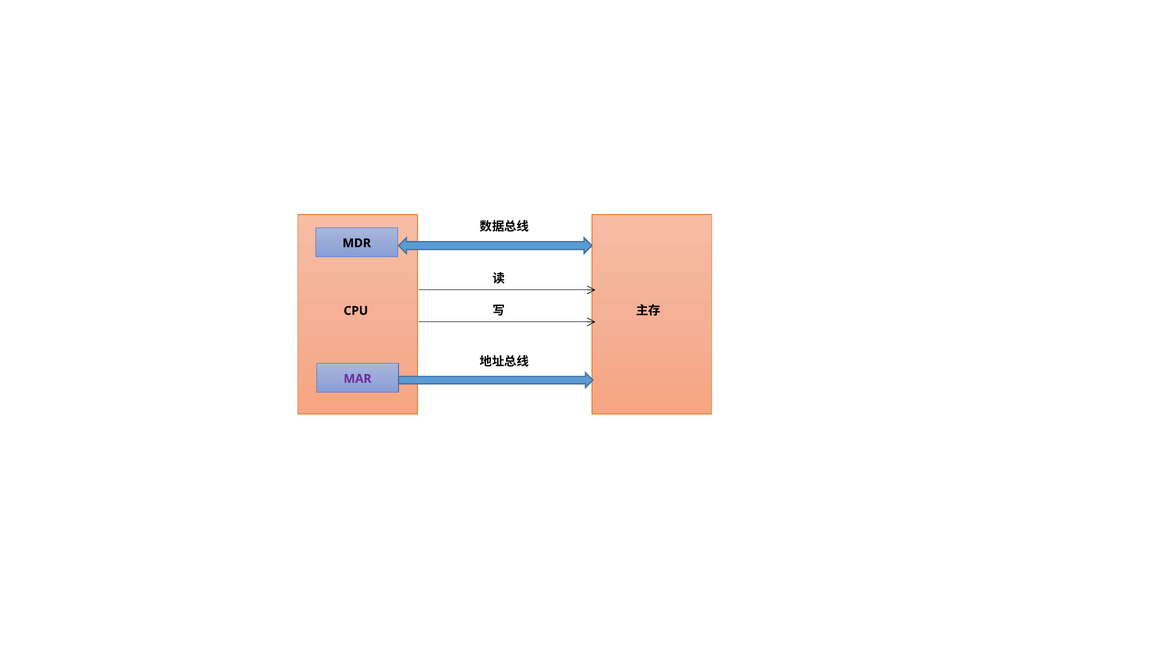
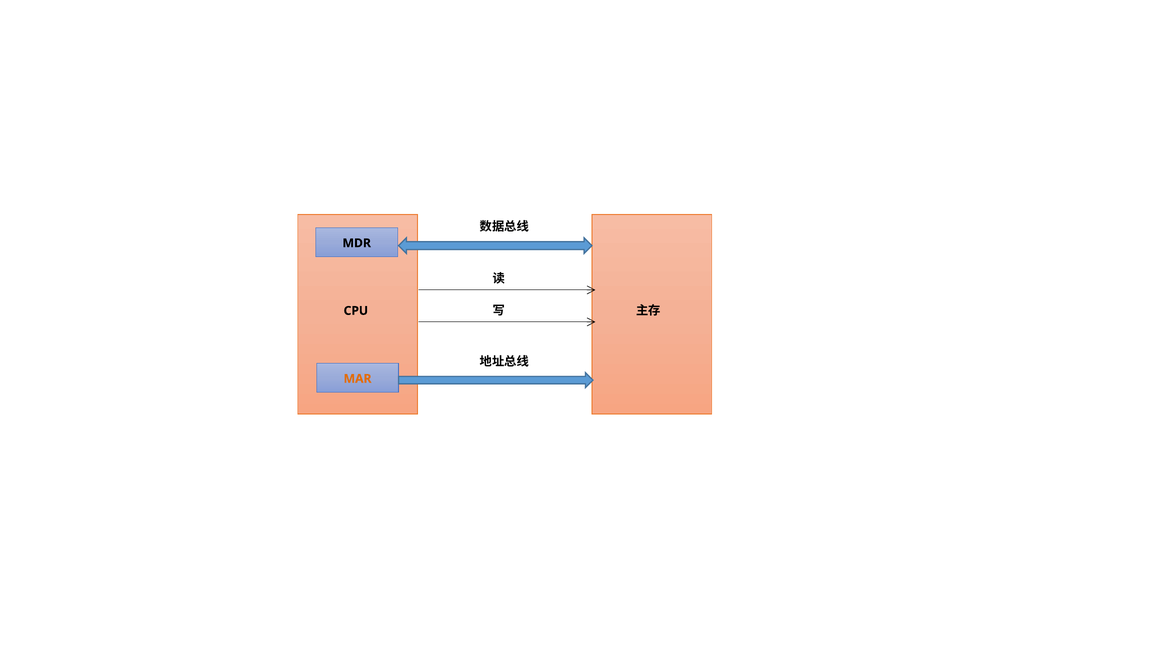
MAR colour: purple -> orange (358, 378)
